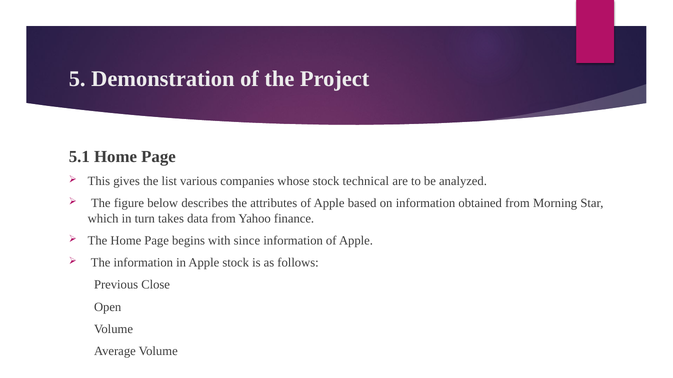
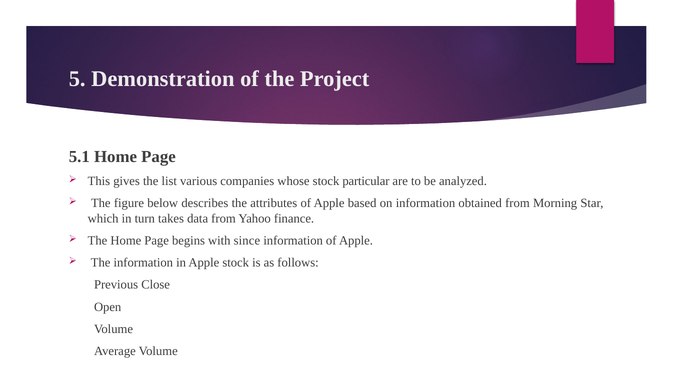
technical: technical -> particular (366, 181)
